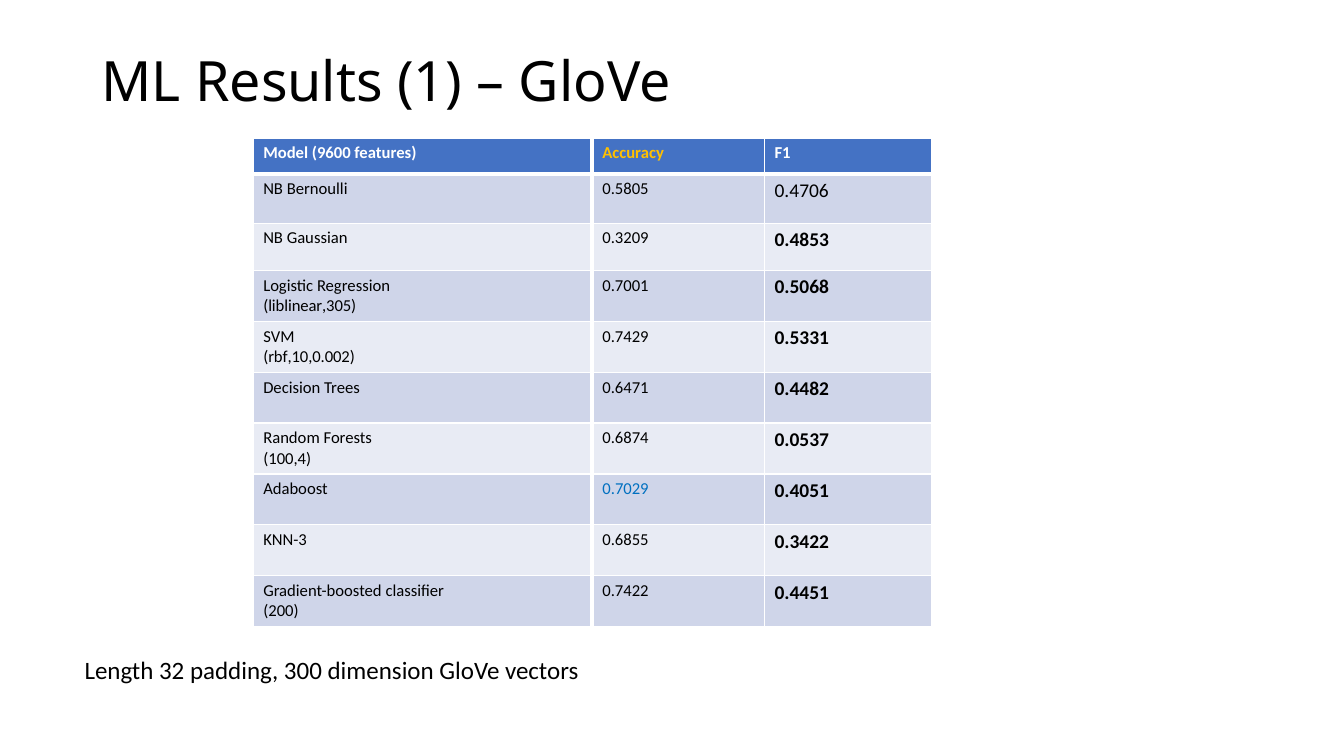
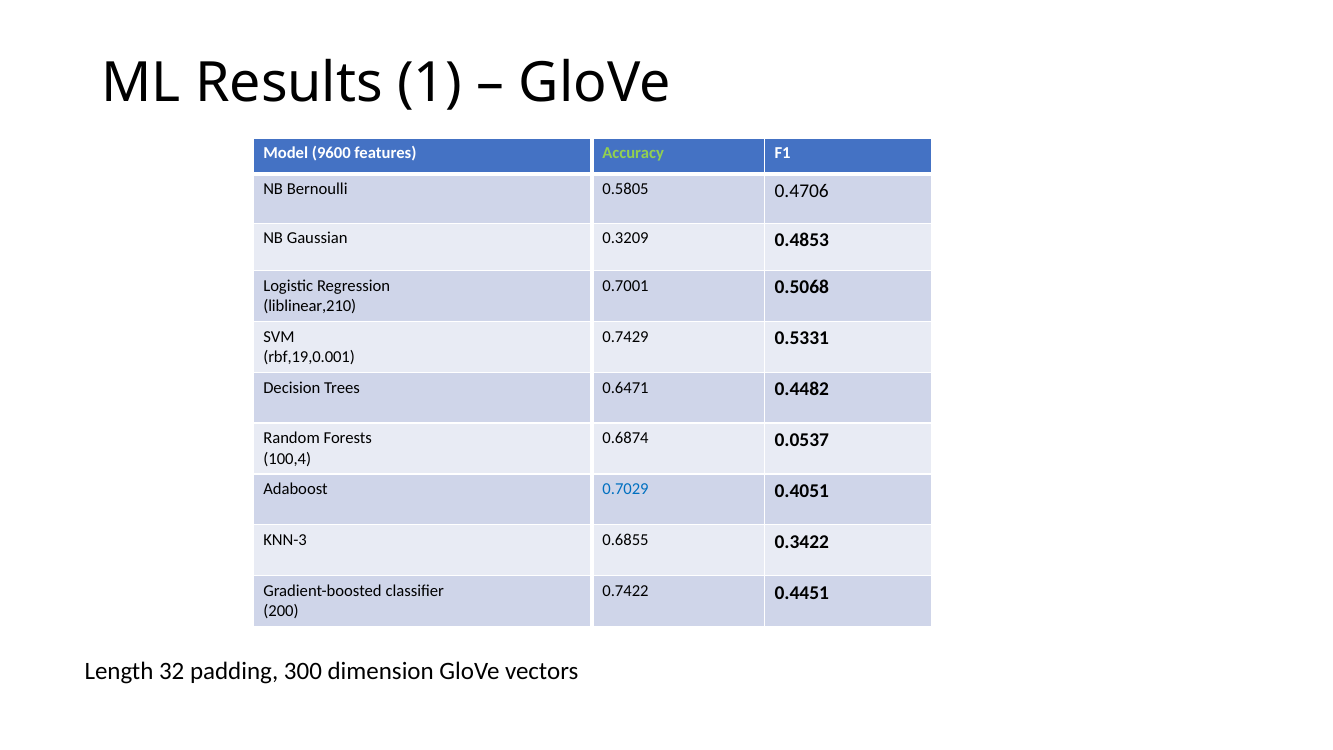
Accuracy colour: yellow -> light green (633, 153)
liblinear,305: liblinear,305 -> liblinear,210 (310, 306)
rbf,10,0.002: rbf,10,0.002 -> rbf,19,0.001 (309, 357)
